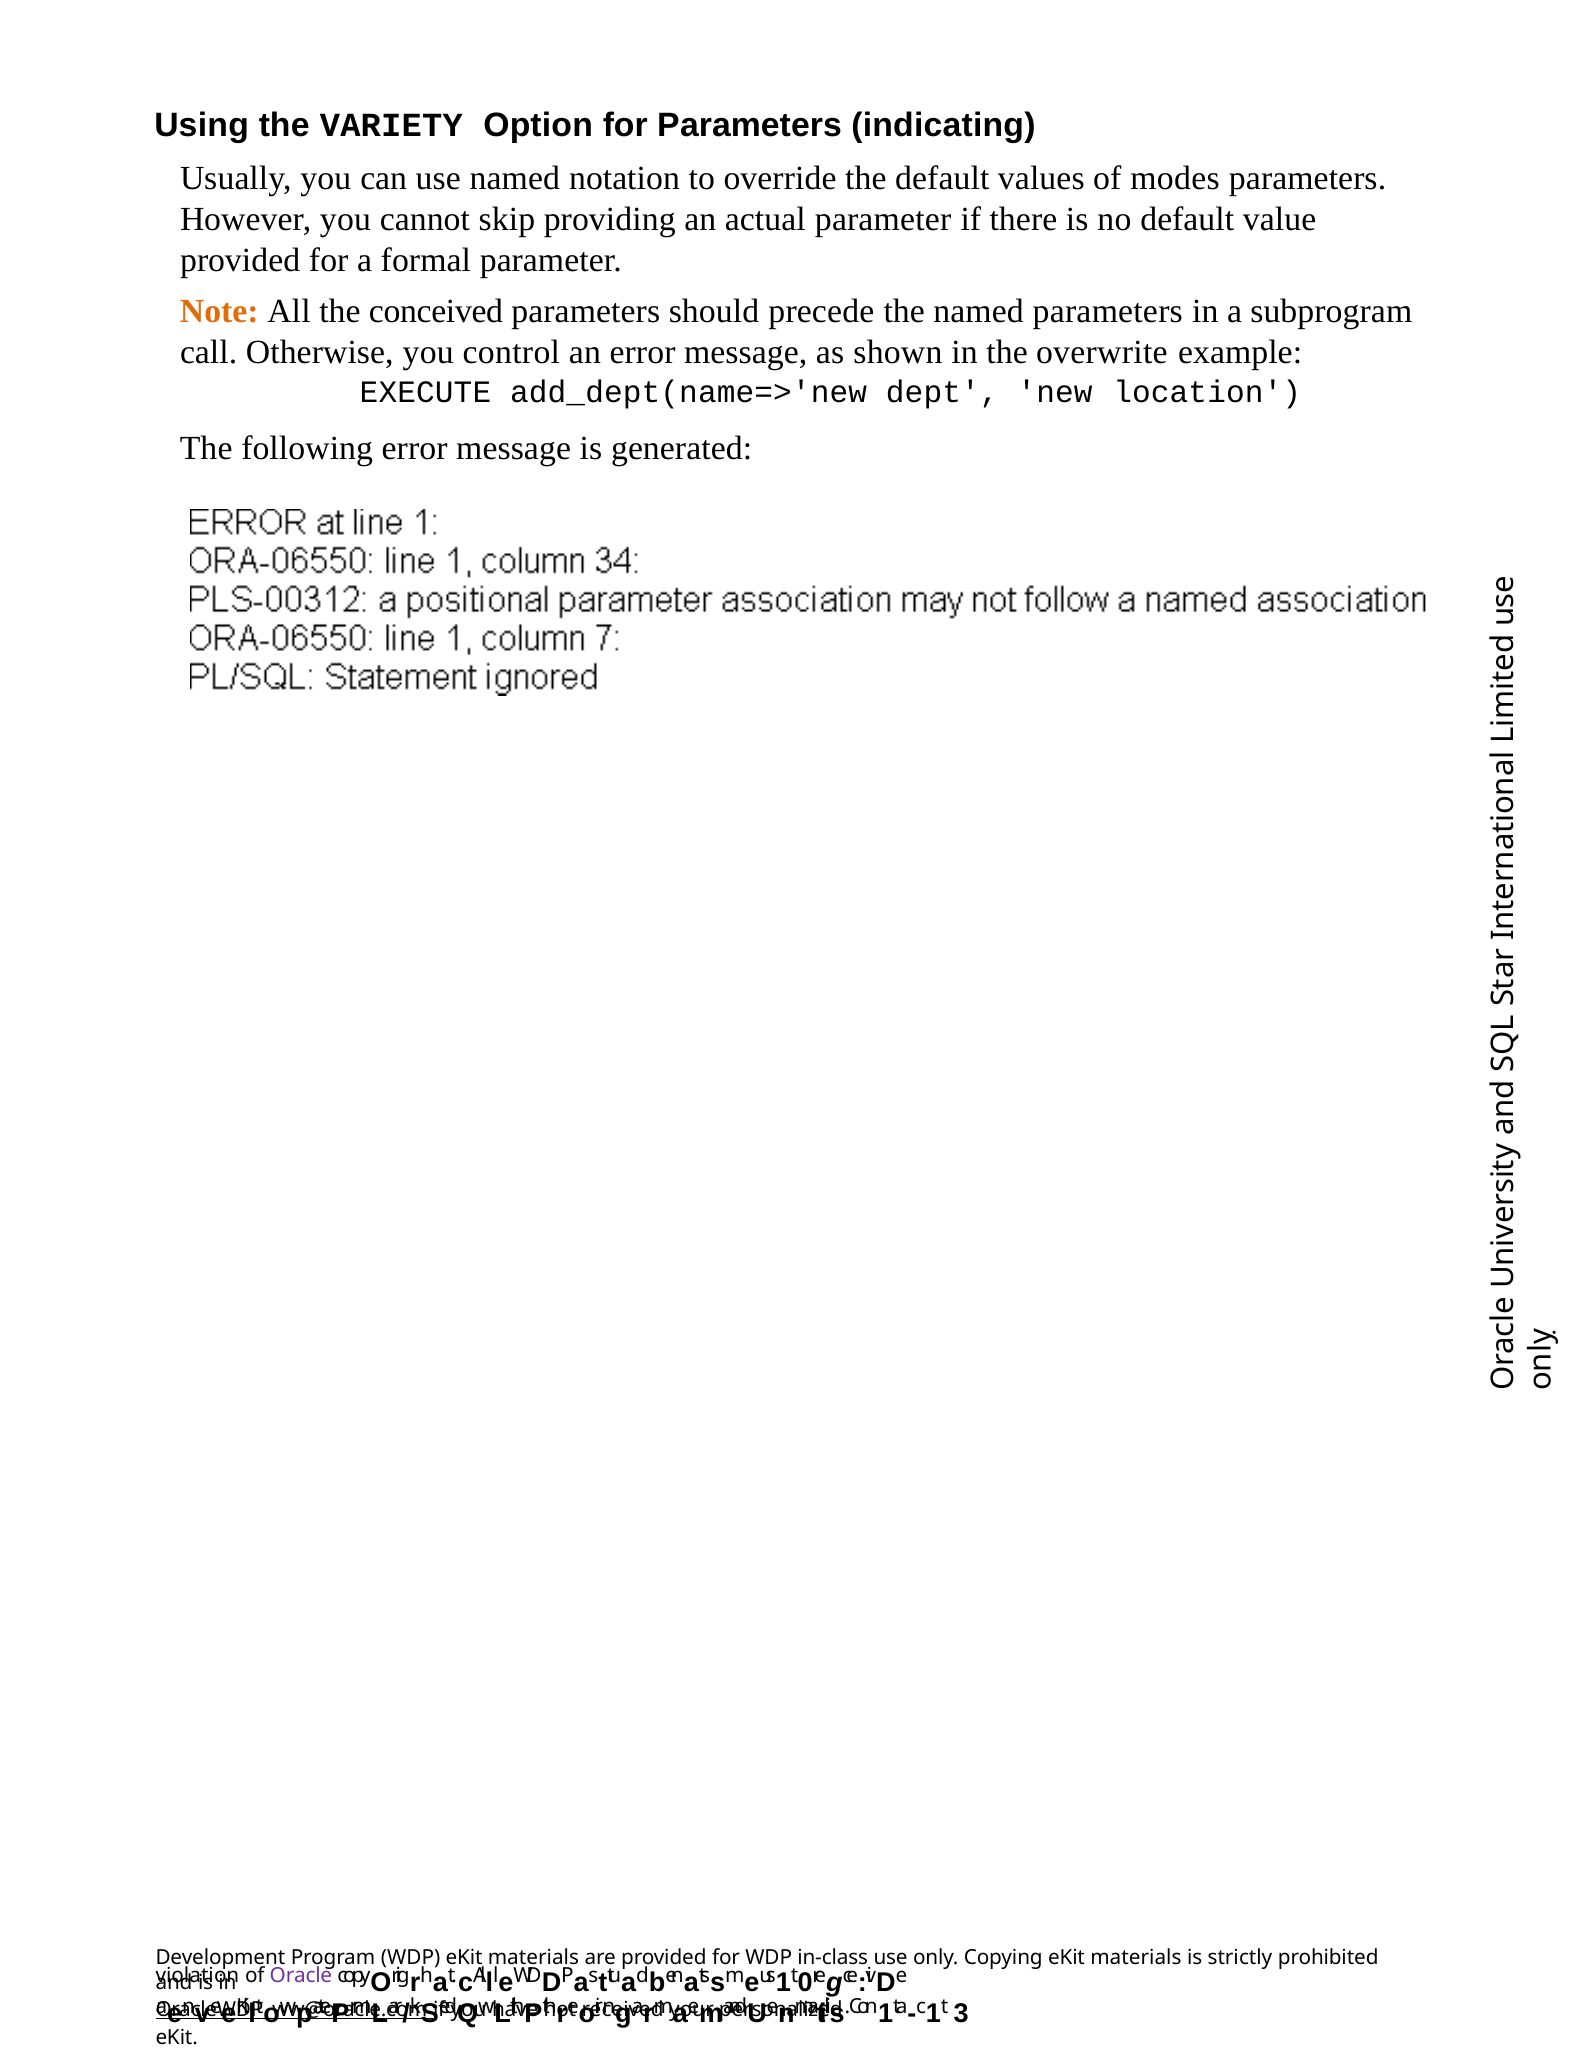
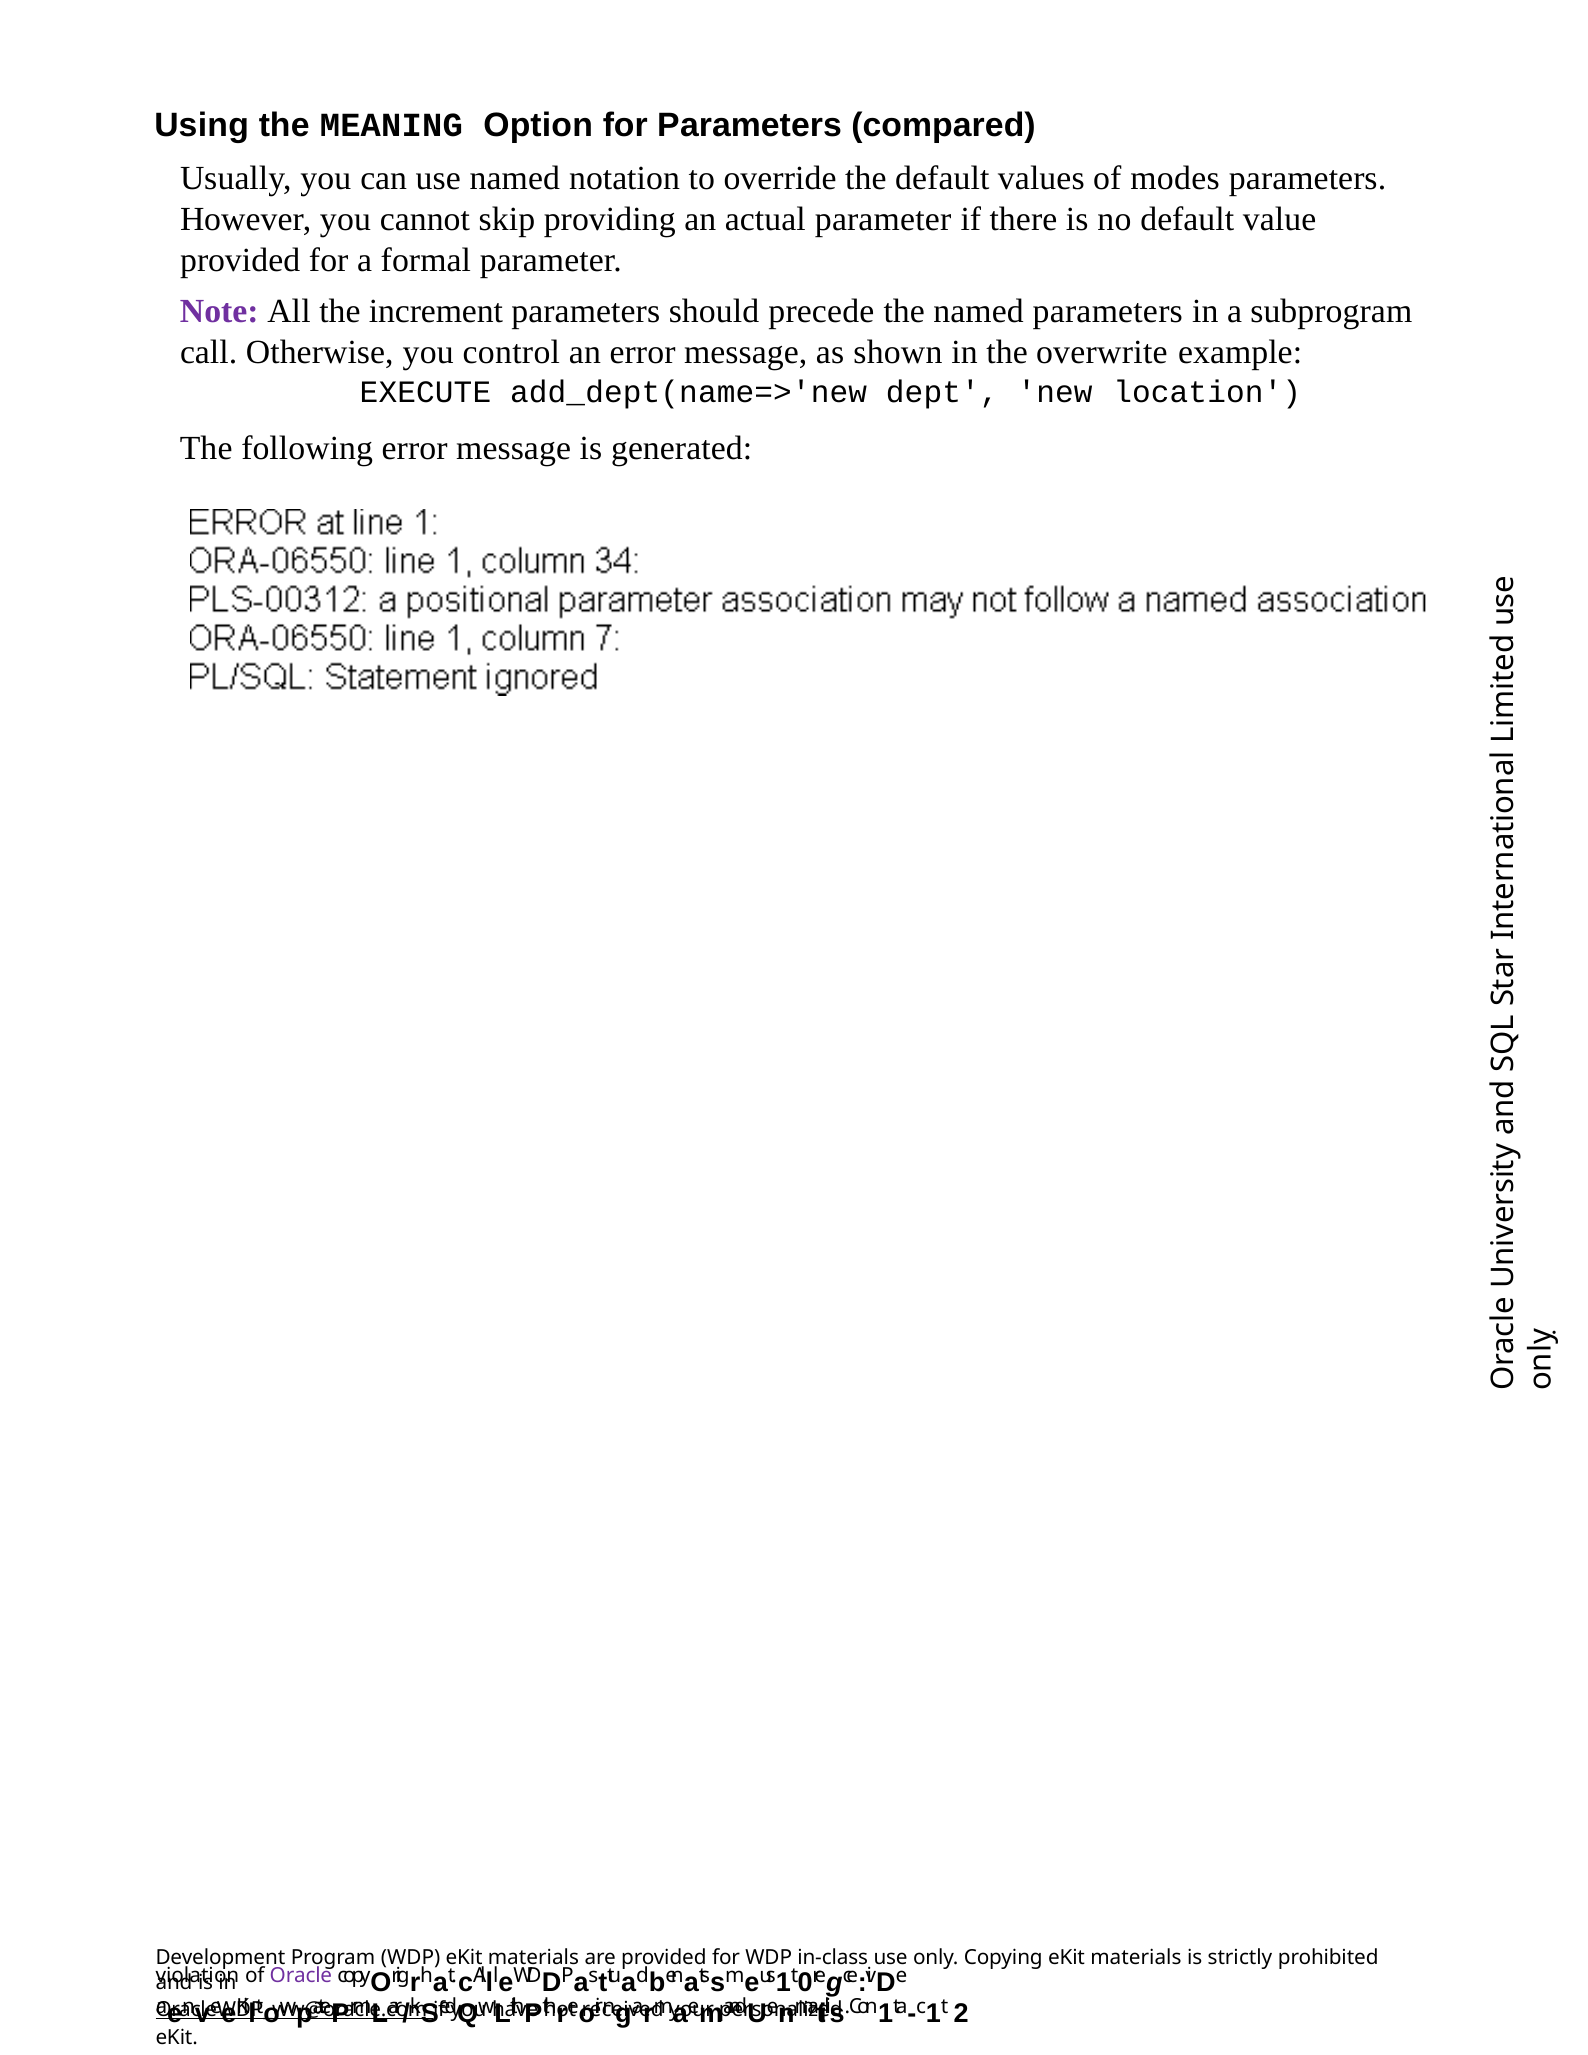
VARIETY: VARIETY -> MEANING (391, 125)
indicating: indicating -> compared (943, 125)
Note colour: orange -> purple (219, 311)
conceived: conceived -> increment (436, 311)
3: 3 -> 2 (961, 2013)
